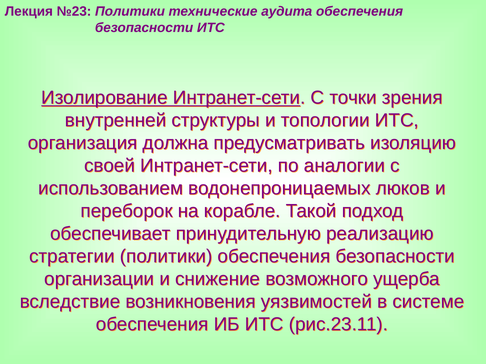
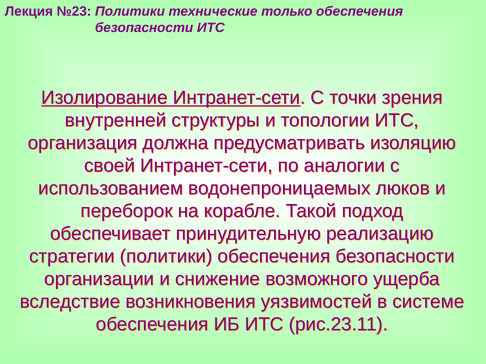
аудита: аудита -> только (287, 11)
